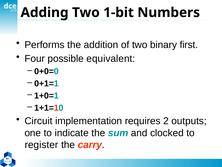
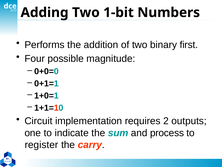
equivalent: equivalent -> magnitude (111, 58)
clocked: clocked -> process (167, 133)
